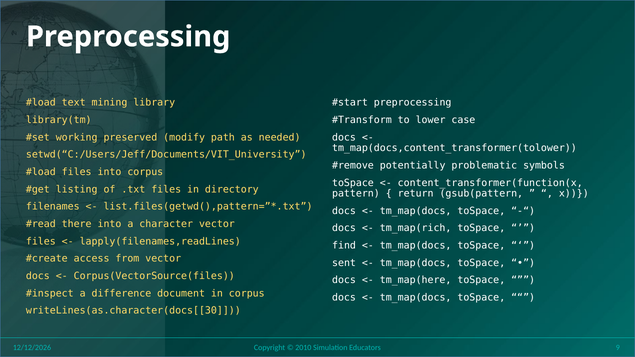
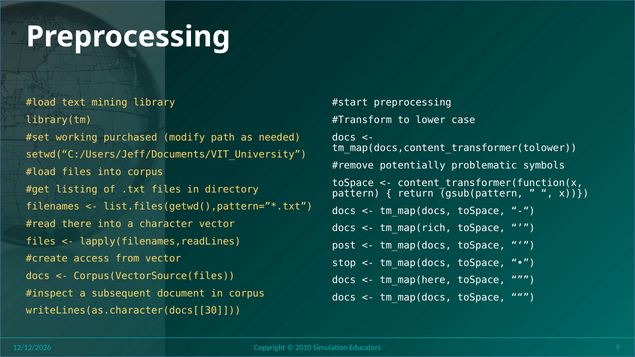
preserved: preserved -> purchased (130, 137)
find: find -> post (344, 246)
sent: sent -> stop (344, 263)
difference: difference -> subsequent (121, 294)
